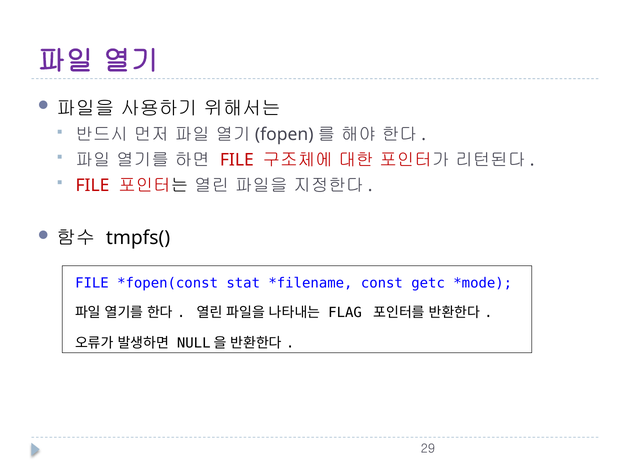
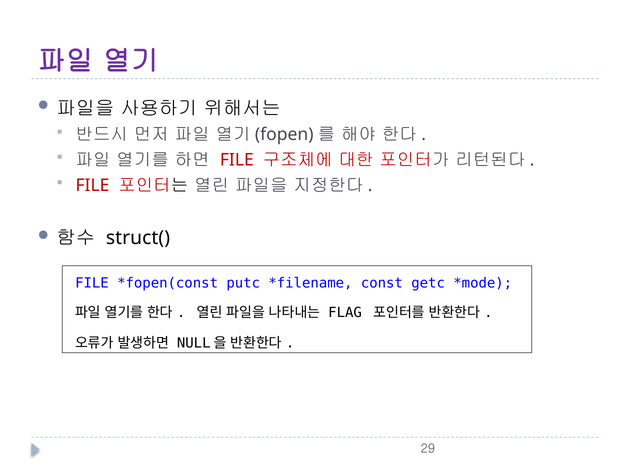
tmpfs(: tmpfs( -> struct( (138, 238)
stat: stat -> putc (243, 284)
